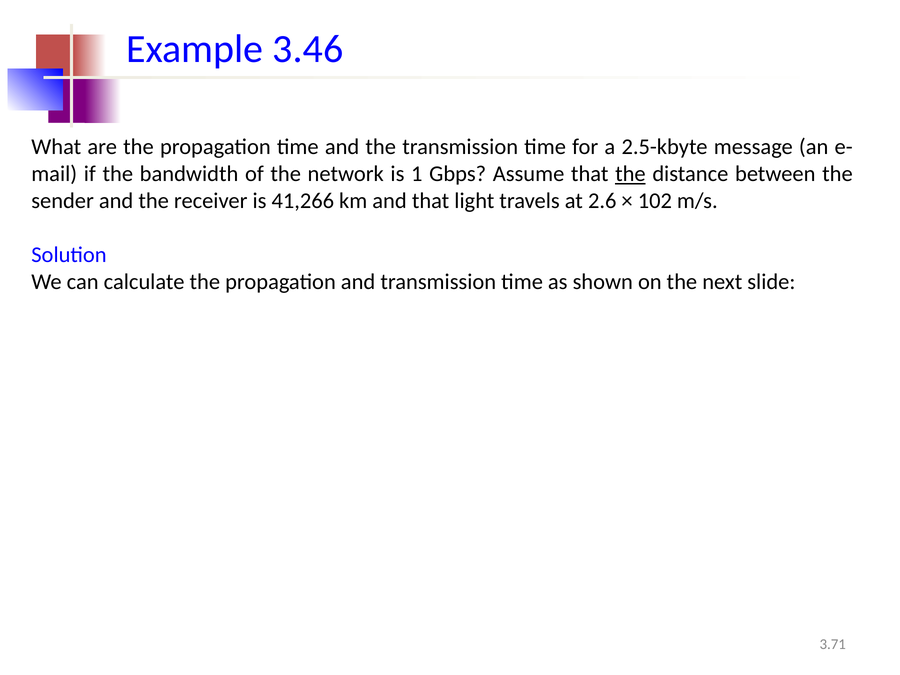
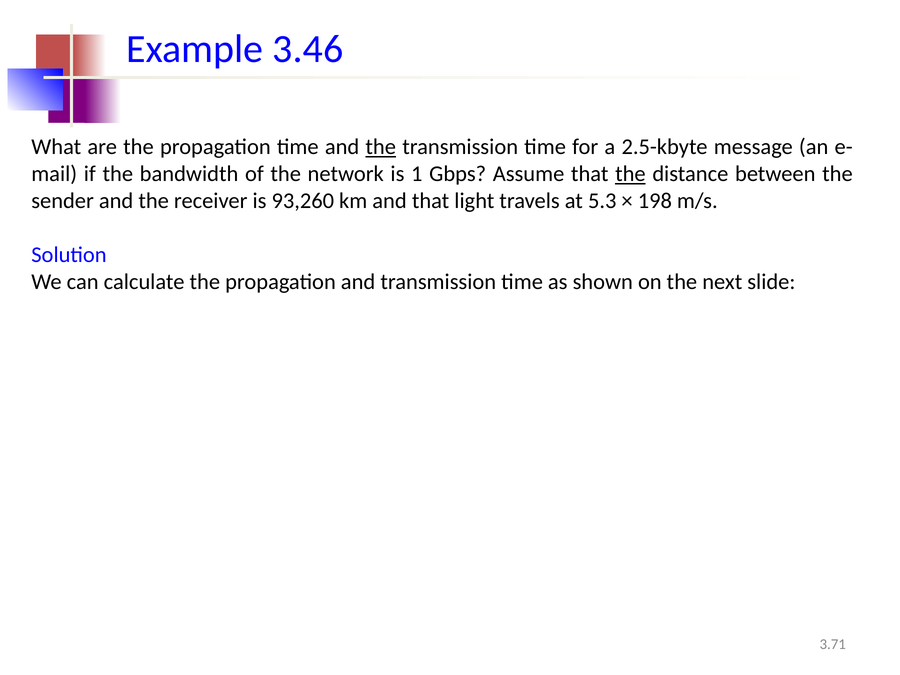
the underline: none -> present (381, 147)
41,266: 41,266 -> 93,260 (303, 201)
2.6: 2.6 -> 5.3 (602, 201)
102: 102 -> 198 (655, 201)
